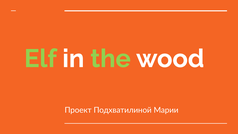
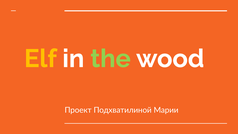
Elf colour: light green -> yellow (41, 59)
